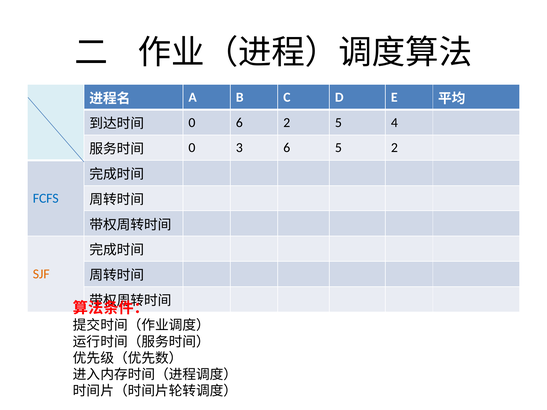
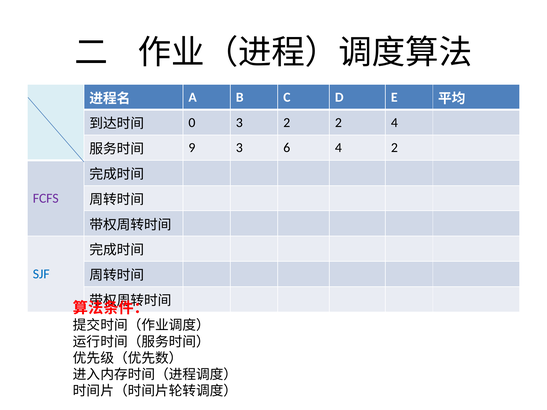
0 6: 6 -> 3 (239, 123)
2 5: 5 -> 2 (338, 123)
0: 0 -> 9 (192, 148)
6 5: 5 -> 4 (338, 148)
FCFS colour: blue -> purple (46, 198)
SJF colour: orange -> blue (41, 274)
